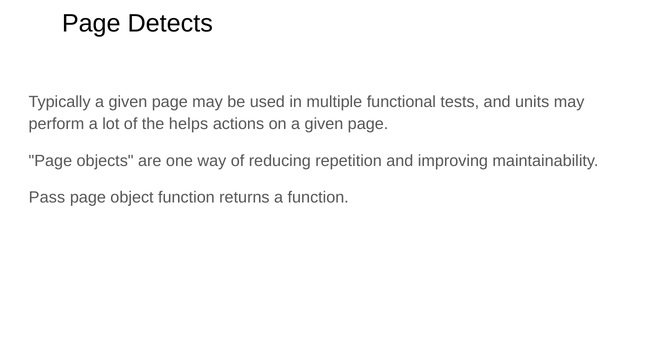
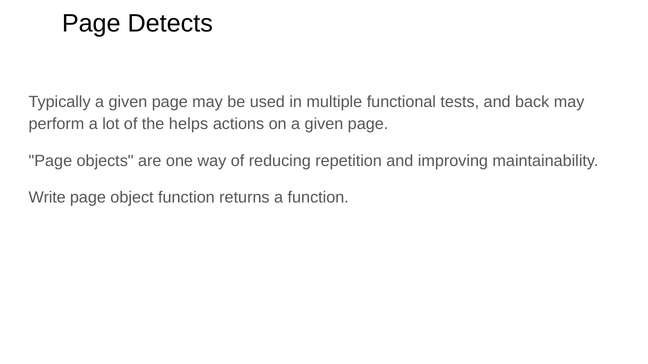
units: units -> back (532, 102)
Pass: Pass -> Write (47, 198)
